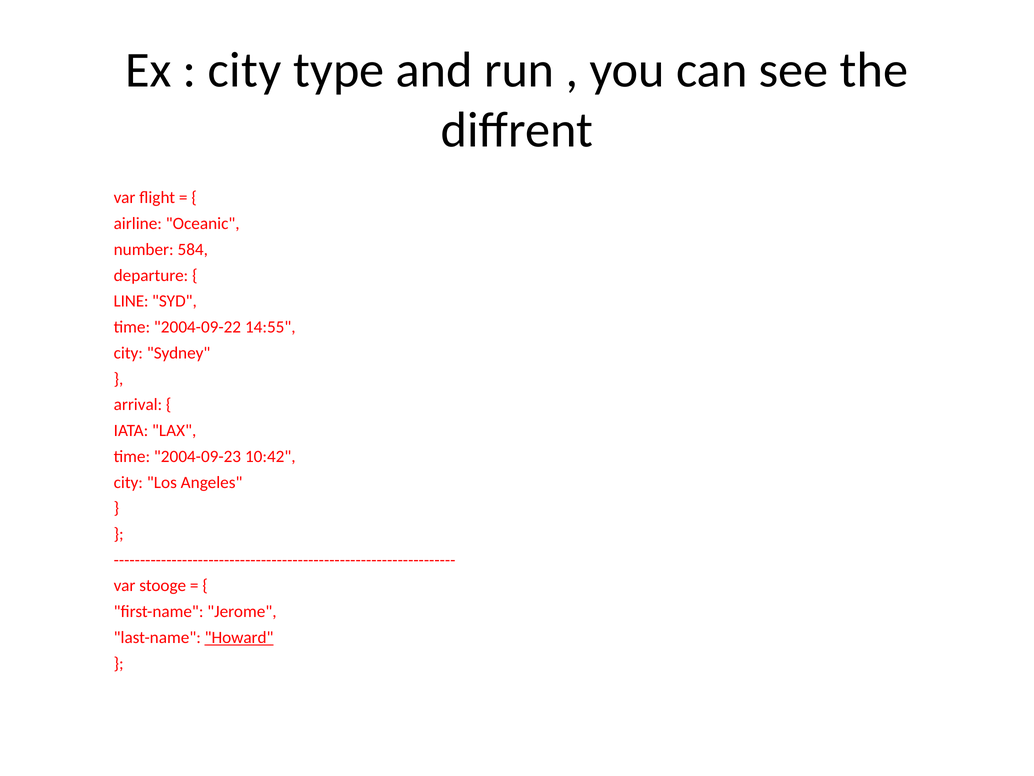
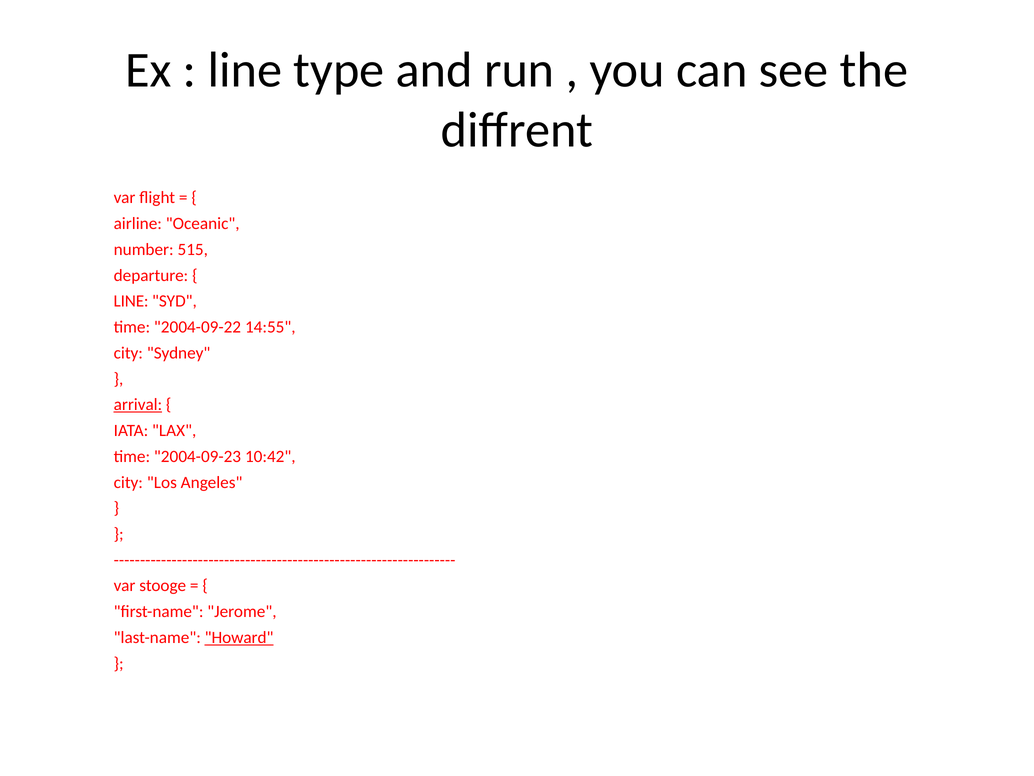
city: city -> line (245, 70)
584: 584 -> 515 (193, 249)
arrival underline: none -> present (138, 404)
